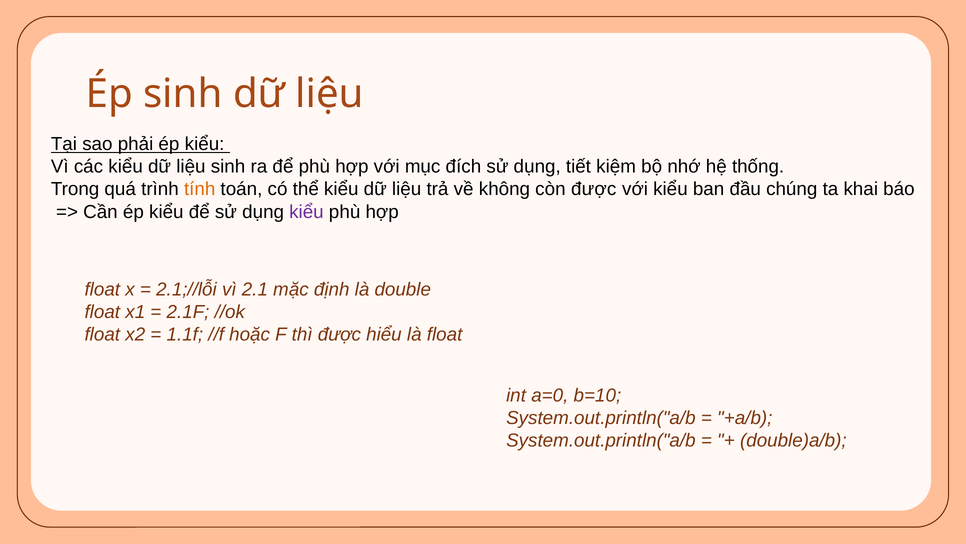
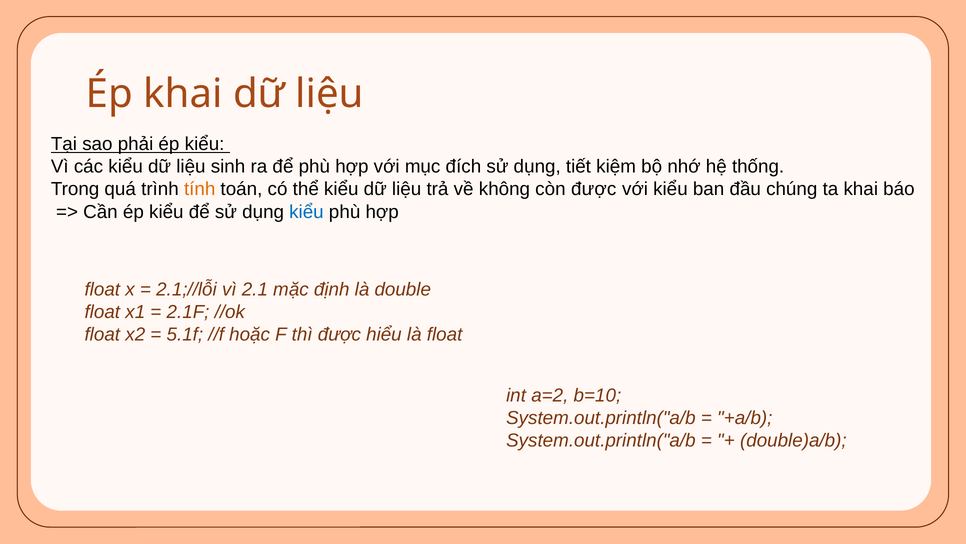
Ép sinh: sinh -> khai (183, 94)
kiểu colour: purple -> blue (306, 212)
1.1f: 1.1f -> 5.1f (185, 334)
a=0: a=0 -> a=2 (550, 395)
